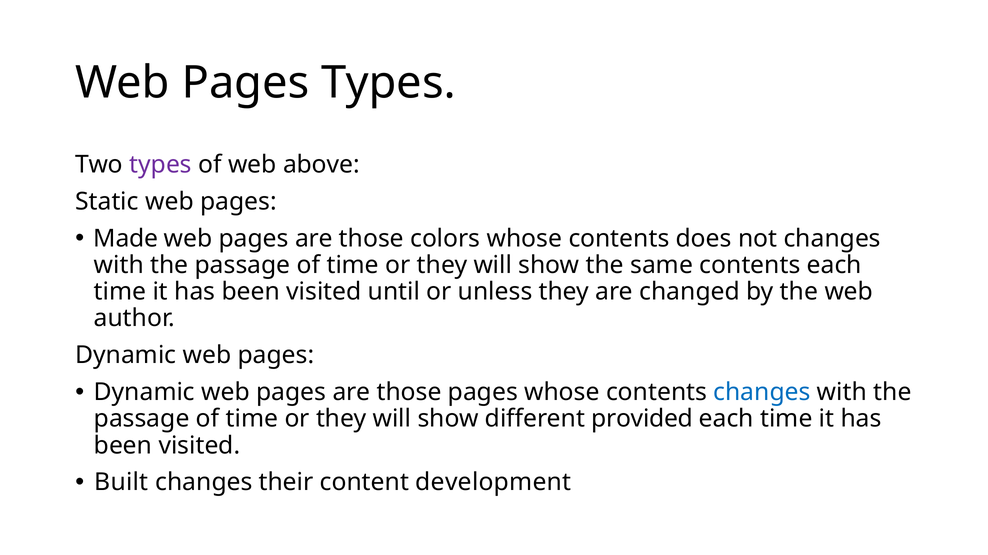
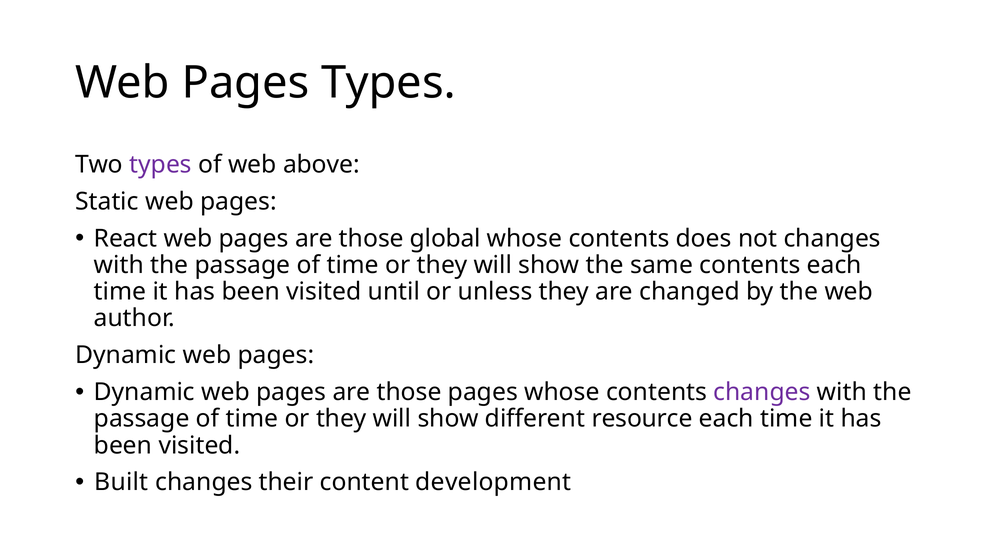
Made: Made -> React (126, 239)
colors: colors -> global (445, 239)
changes colour: blue -> purple (762, 393)
provided: provided -> resource (642, 419)
